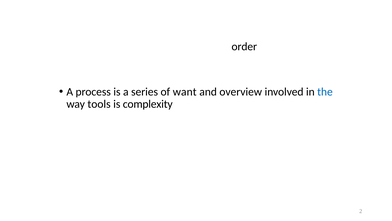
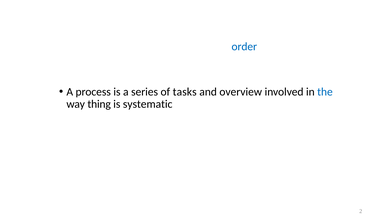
order colour: black -> blue (244, 46)
want: want -> tasks (185, 92)
tools: tools -> thing (99, 104)
is complexity: complexity -> systematic (148, 104)
